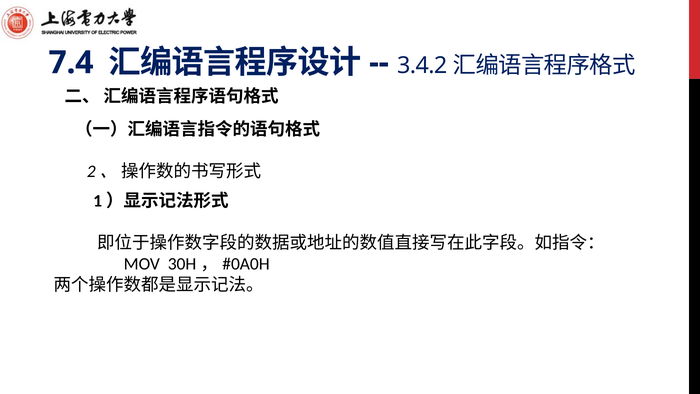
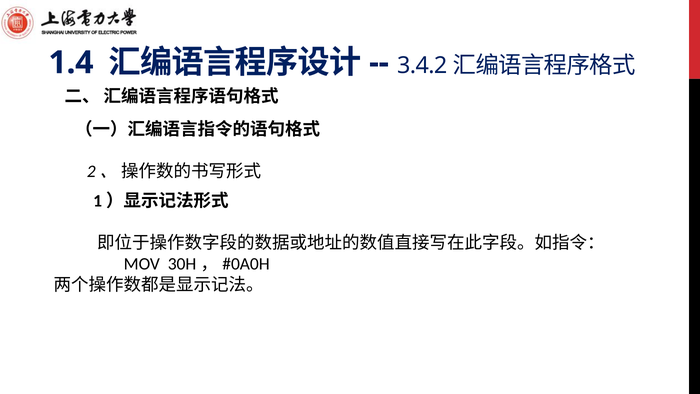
7.4: 7.4 -> 1.4 (71, 63)
